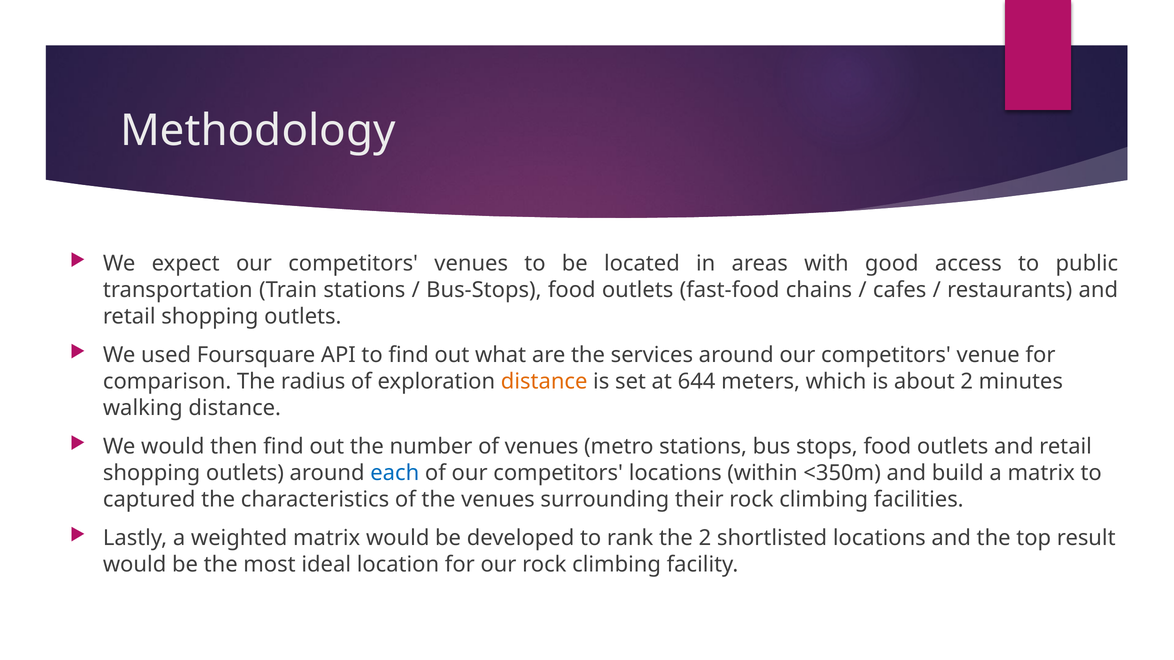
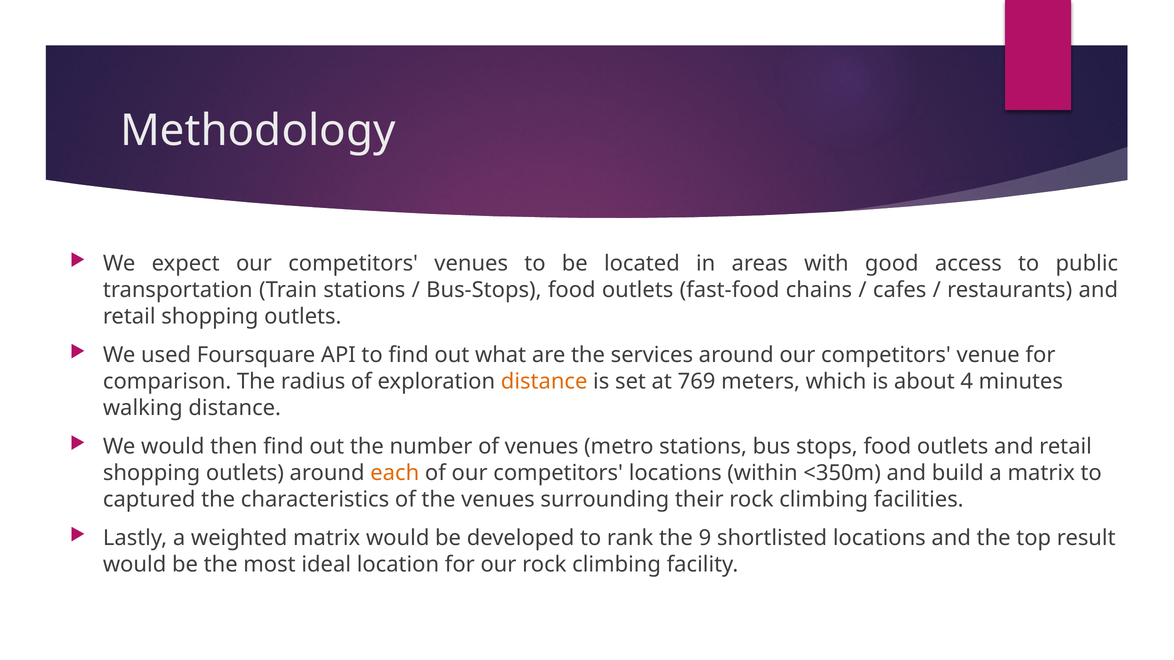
644: 644 -> 769 (697, 382)
about 2: 2 -> 4 (967, 382)
each colour: blue -> orange (395, 473)
the 2: 2 -> 9 (705, 538)
